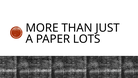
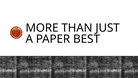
LOTS: LOTS -> BEST (87, 39)
